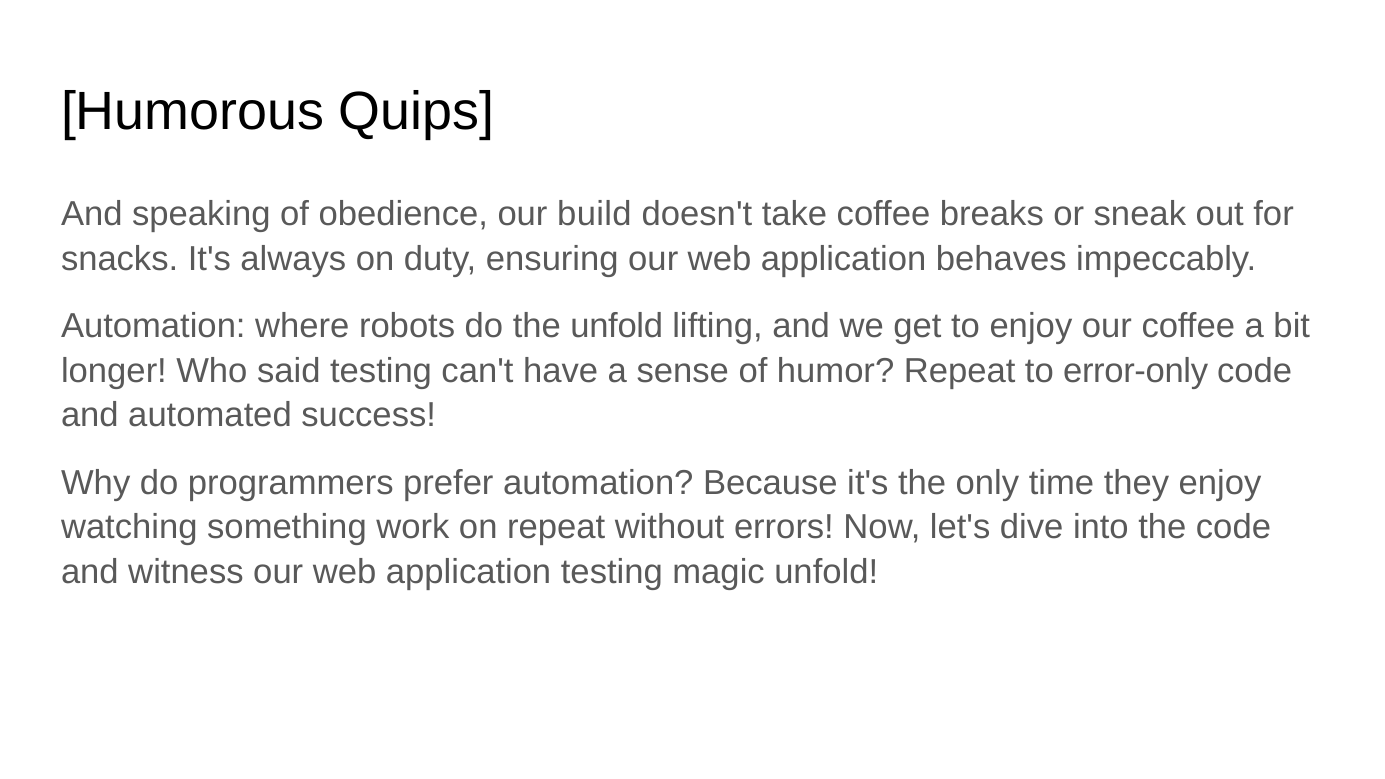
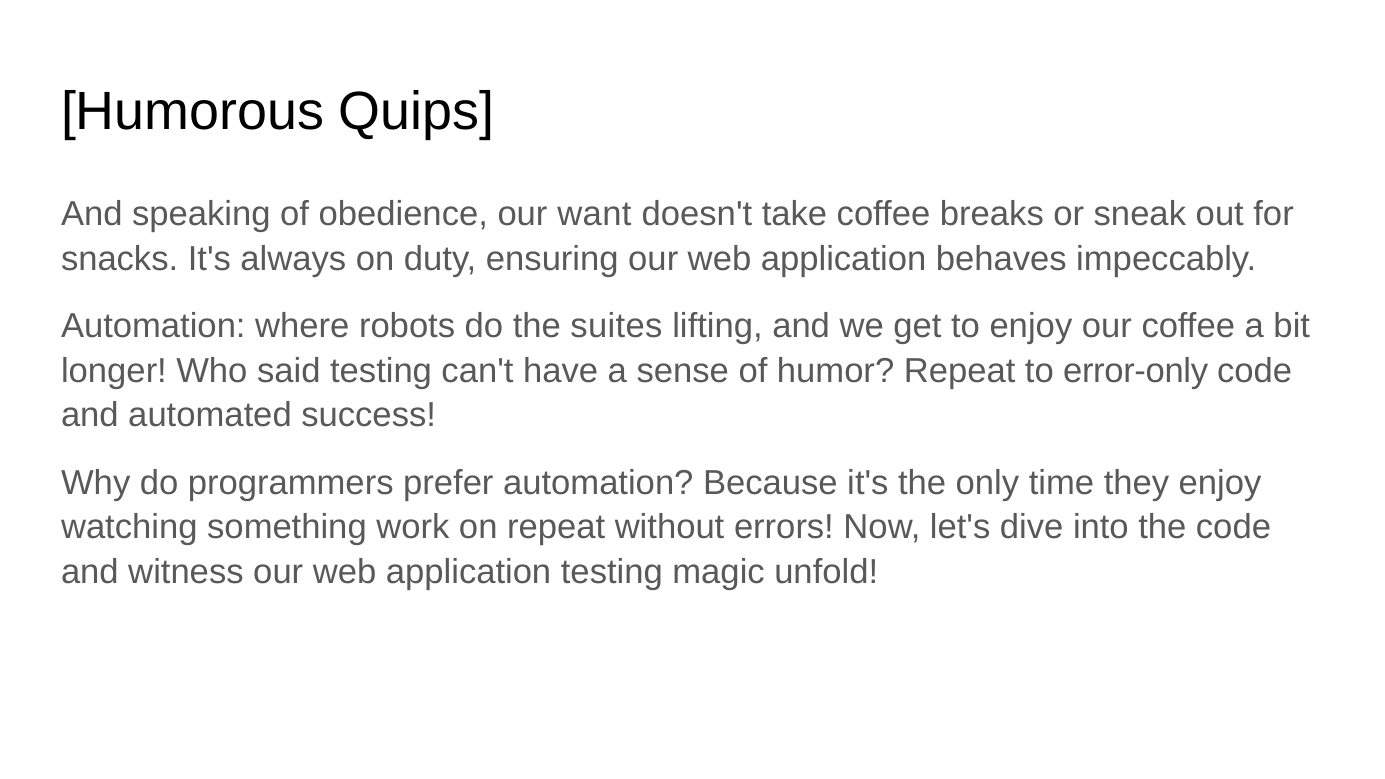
build: build -> want (594, 214)
the unfold: unfold -> suites (616, 326)
